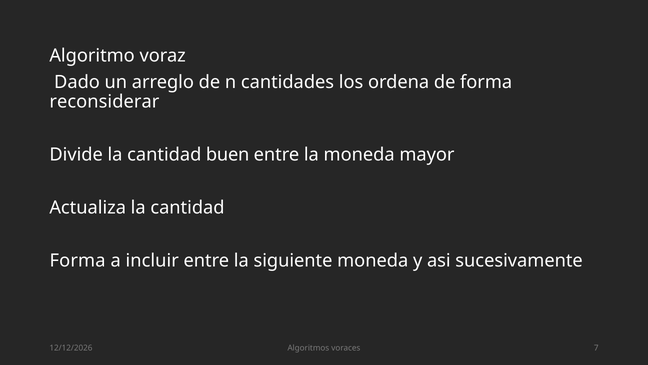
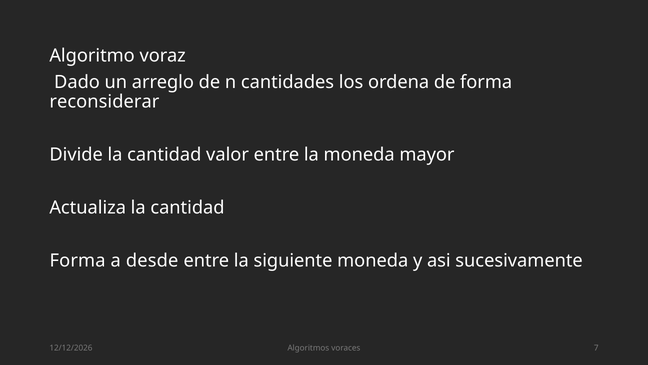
buen: buen -> valor (228, 154)
incluir: incluir -> desde (152, 260)
